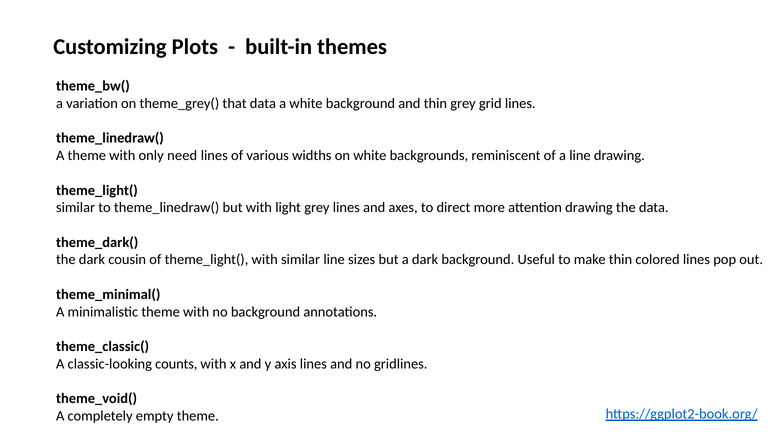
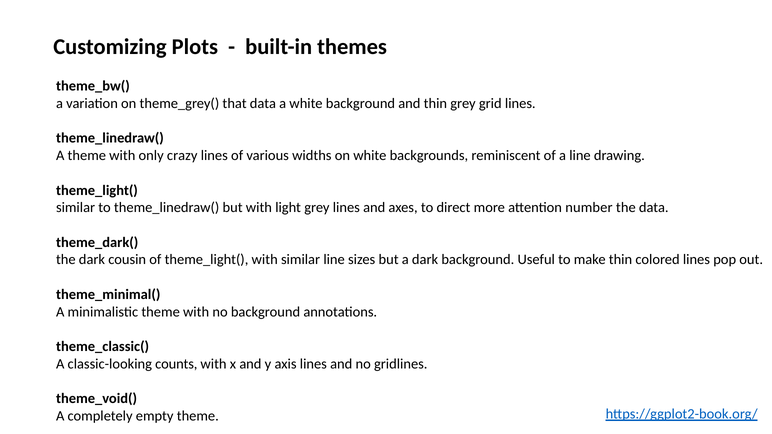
need: need -> crazy (182, 156)
attention drawing: drawing -> number (589, 208)
